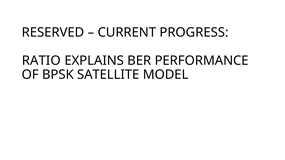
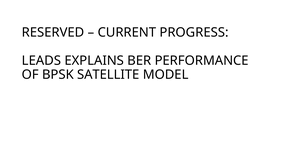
RATIO: RATIO -> LEADS (41, 61)
